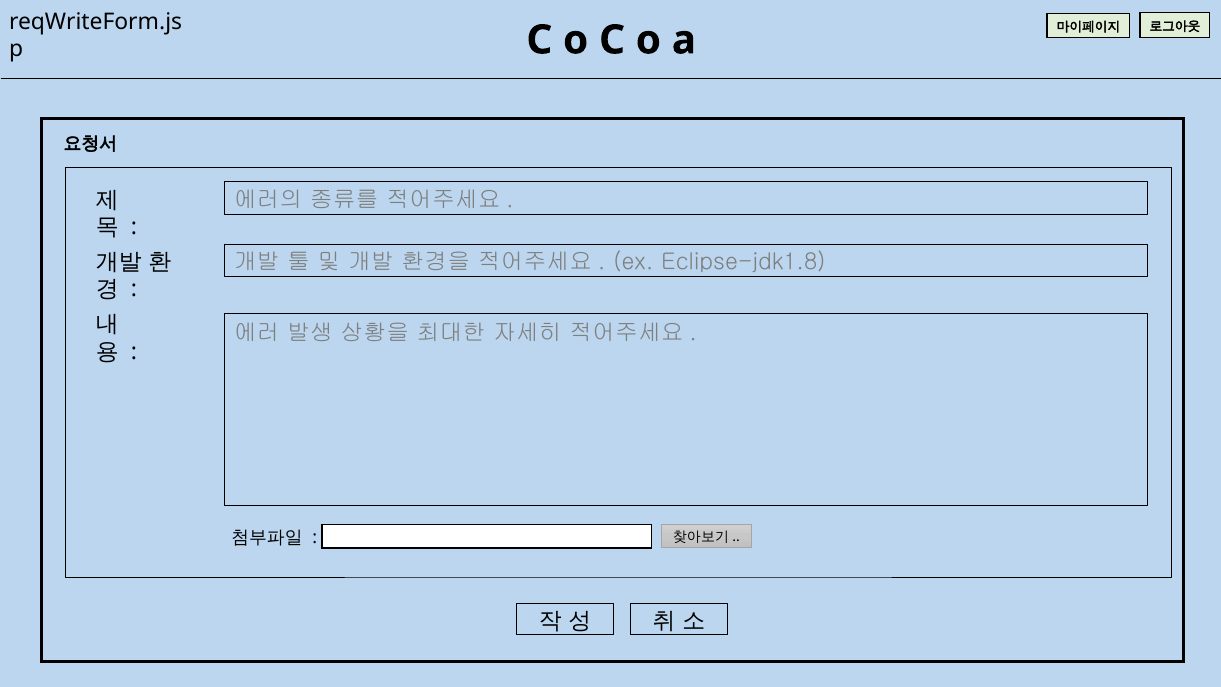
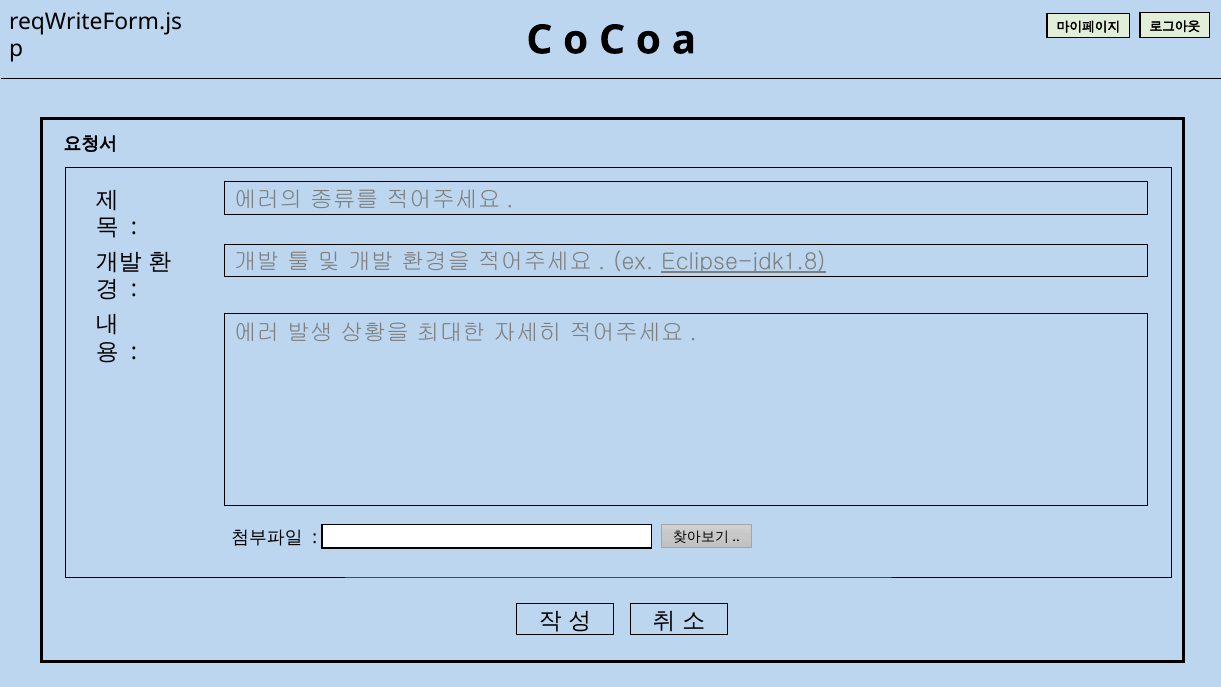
Eclipse-jdk1.8 underline: none -> present (743, 262)
